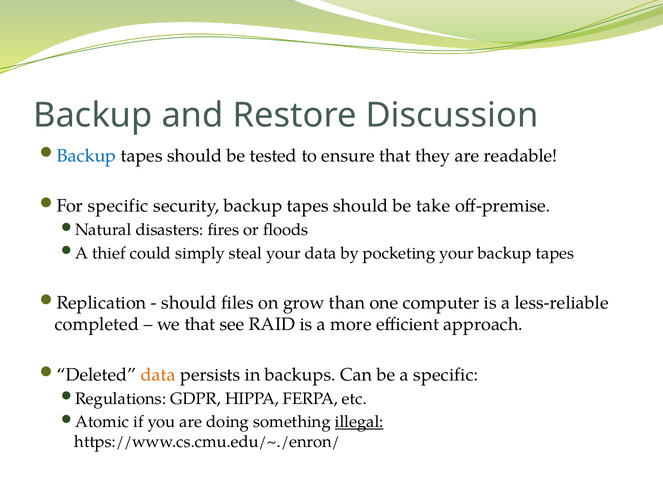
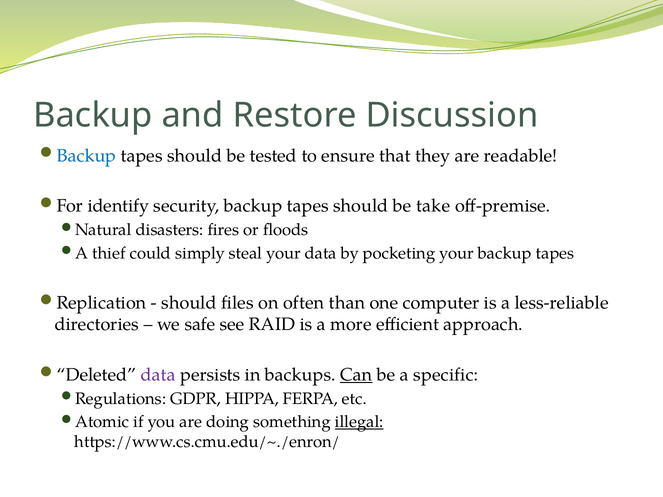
For specific: specific -> identify (118, 206)
grow: grow -> often (304, 303)
completed: completed -> directories (97, 325)
we that: that -> safe (200, 325)
data colour: orange -> purple (158, 375)
Can underline: none -> present (356, 375)
